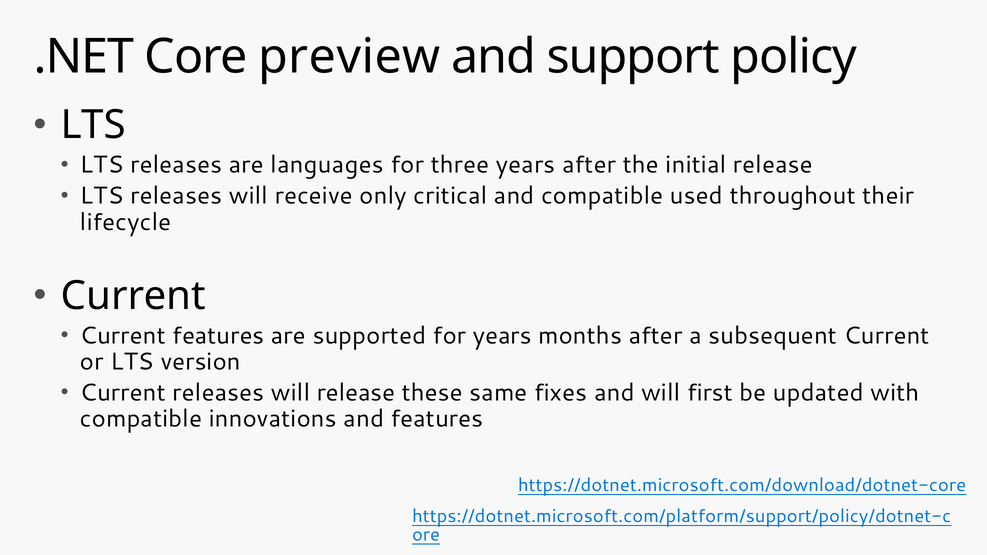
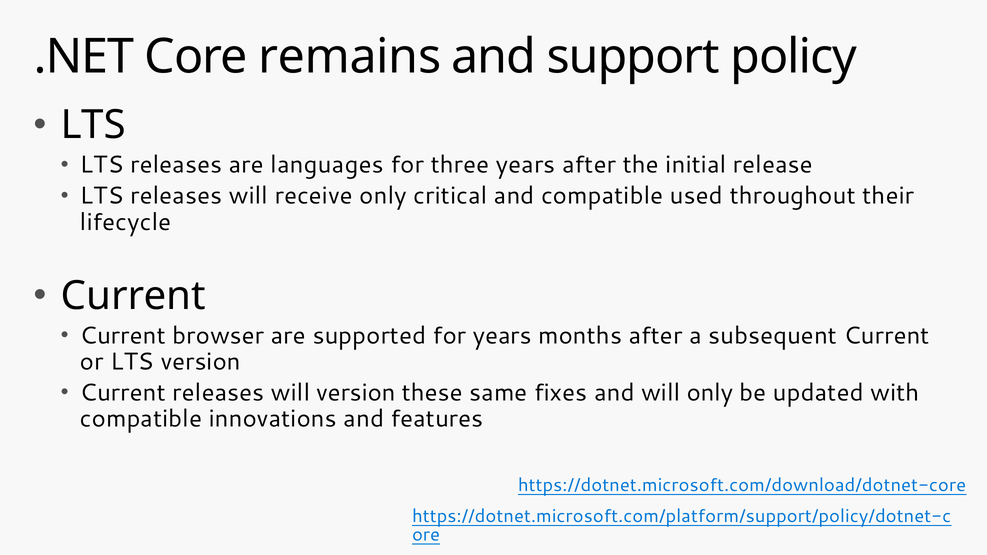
preview: preview -> remains (350, 57)
Current features: features -> browser (218, 336)
will release: release -> version (356, 393)
will first: first -> only (710, 393)
